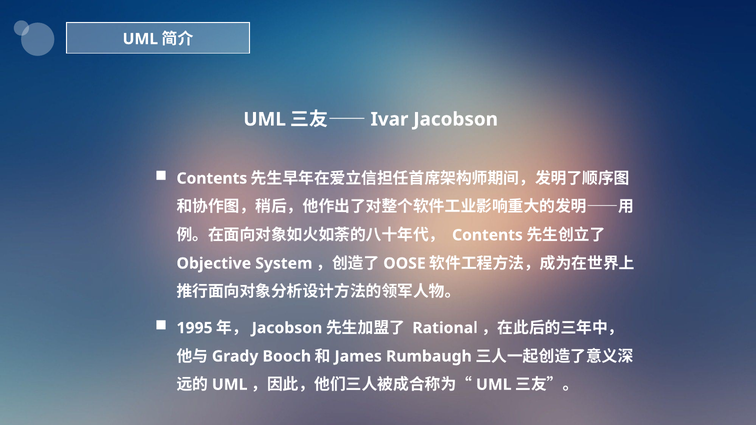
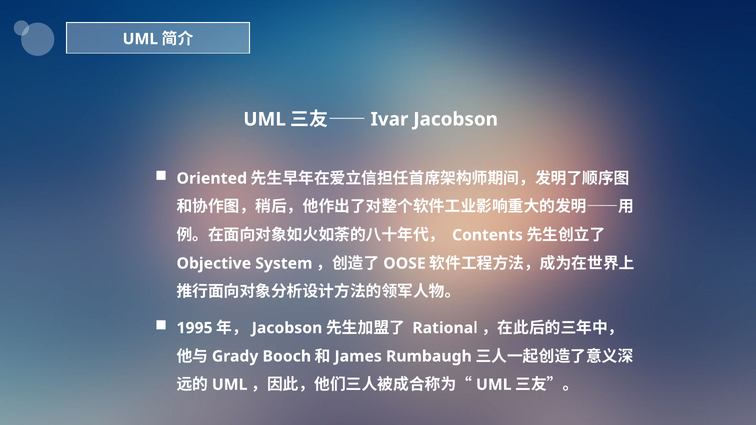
Contents: Contents -> Oriented (212, 179)
